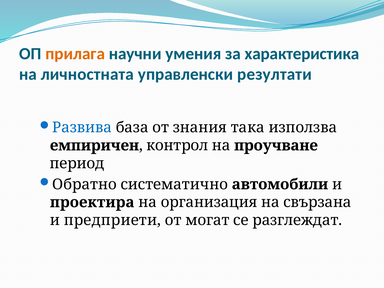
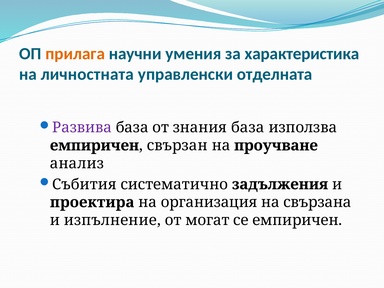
резултати: резултати -> отделната (275, 74)
Развива colour: blue -> purple (82, 128)
знания така: така -> база (248, 128)
контрол: контрол -> свързан (177, 145)
период: период -> анализ (77, 163)
Обратно: Обратно -> Събития (84, 184)
автомобили: автомобили -> задължения (280, 184)
предприети: предприети -> изпълнение (112, 220)
се разглеждат: разглеждат -> емпиричен (297, 220)
